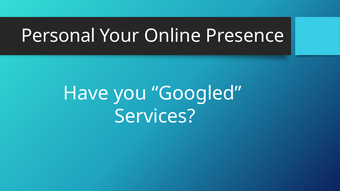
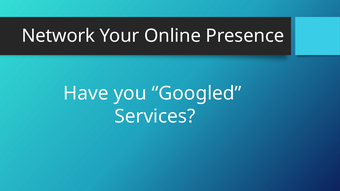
Personal: Personal -> Network (58, 36)
